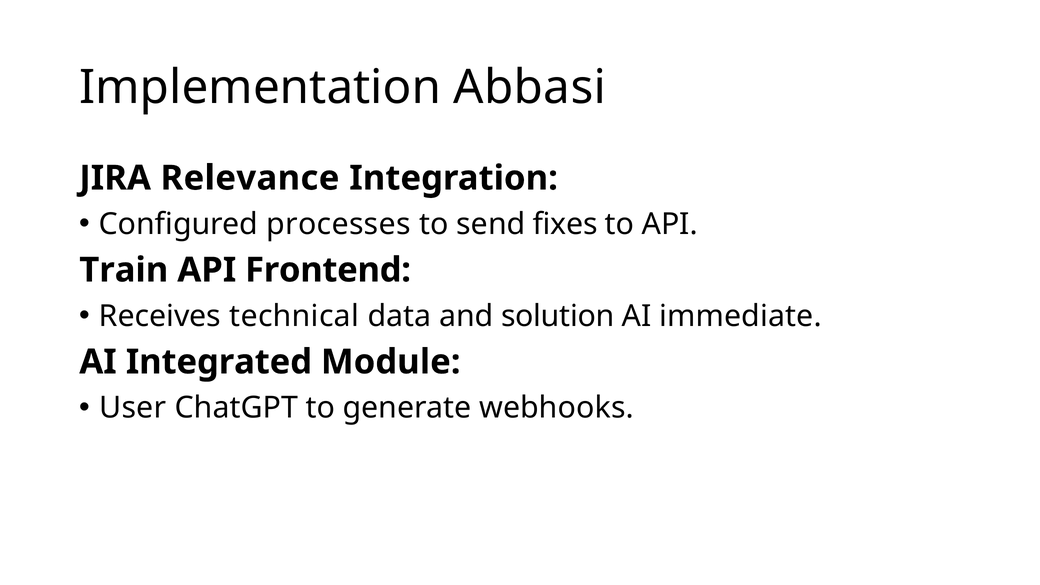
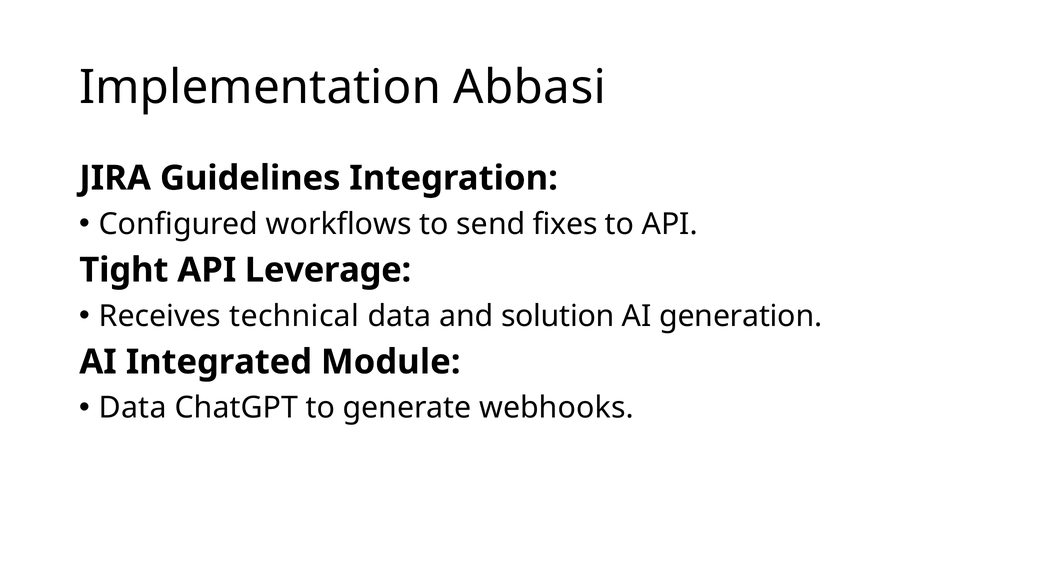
Relevance: Relevance -> Guidelines (250, 178)
processes: processes -> workflows (339, 224)
Train: Train -> Tight (124, 270)
Frontend: Frontend -> Leverage (328, 270)
immediate: immediate -> generation (741, 316)
User: User -> Data (133, 408)
